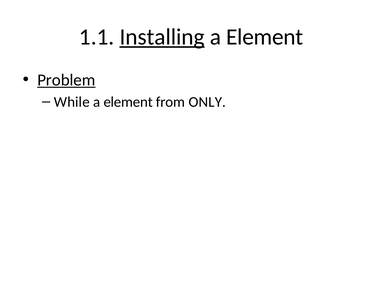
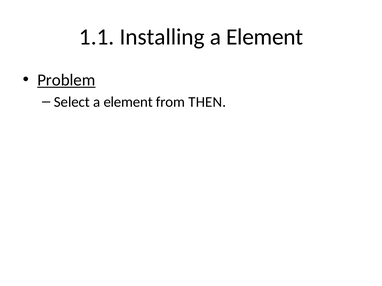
Installing underline: present -> none (162, 37)
While: While -> Select (72, 102)
ONLY: ONLY -> THEN (207, 102)
